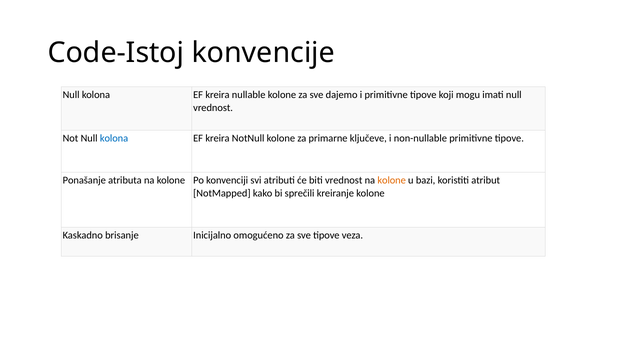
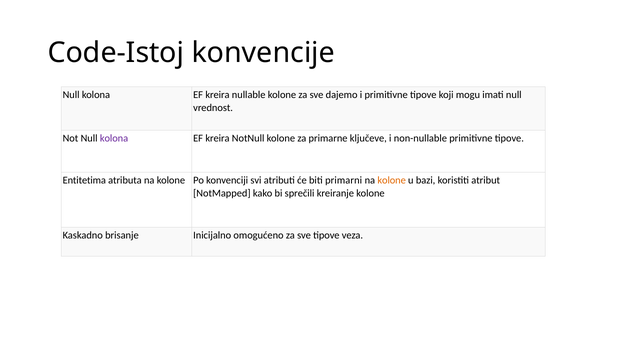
kolona colour: blue -> purple (114, 138)
Ponašanje: Ponašanje -> Entitetima (84, 180)
biti vrednost: vrednost -> primarni (344, 180)
